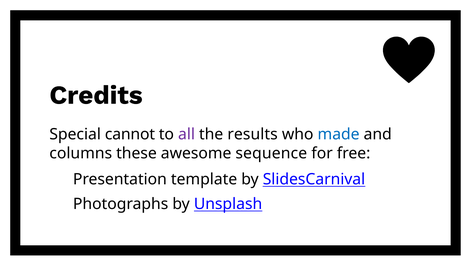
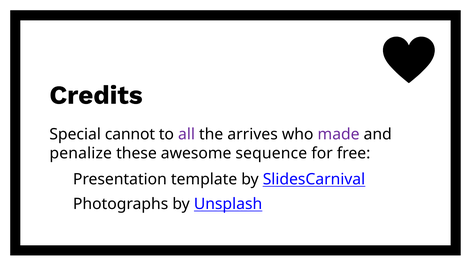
results: results -> arrives (253, 134)
made colour: blue -> purple (339, 134)
columns: columns -> penalize (81, 153)
